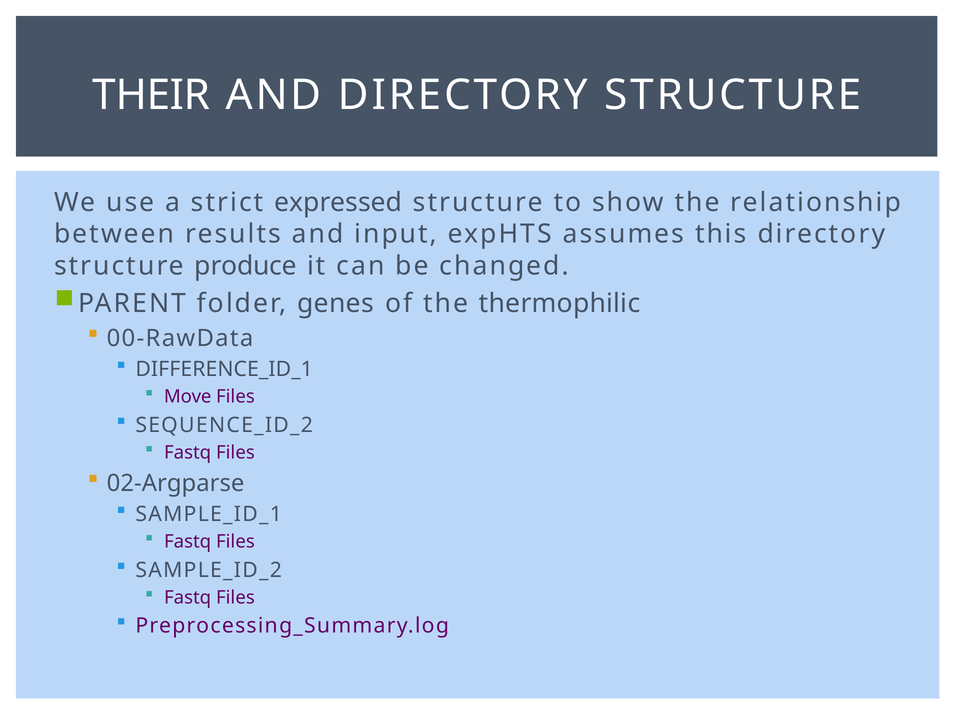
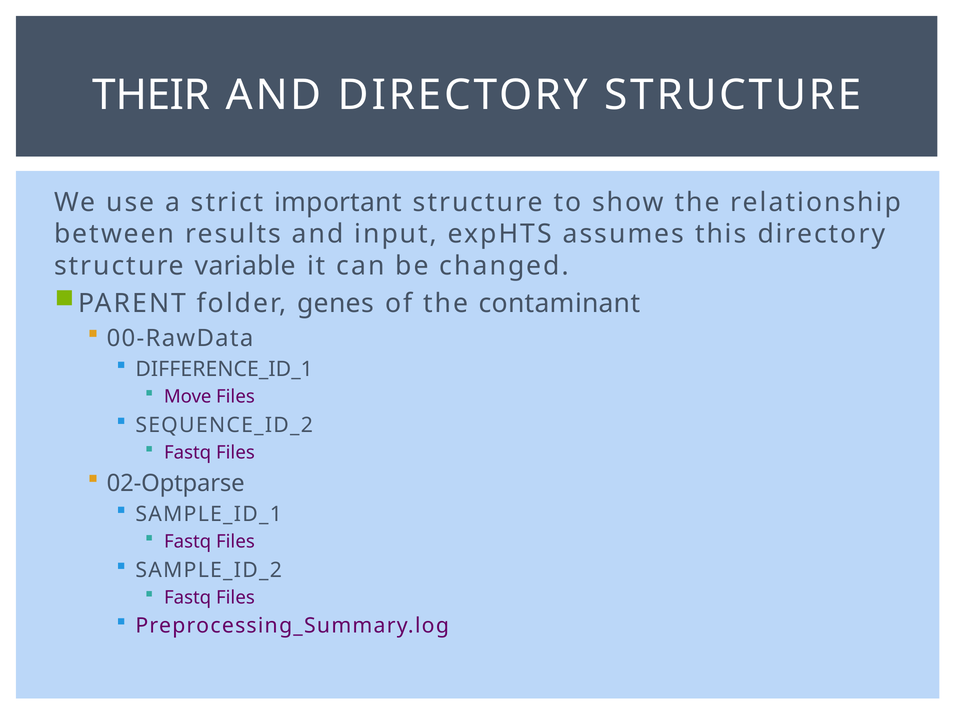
expressed: expressed -> important (338, 202)
produce: produce -> variable (245, 266)
thermophilic: thermophilic -> contaminant (560, 303)
02-Argparse: 02-Argparse -> 02-Optparse (176, 483)
